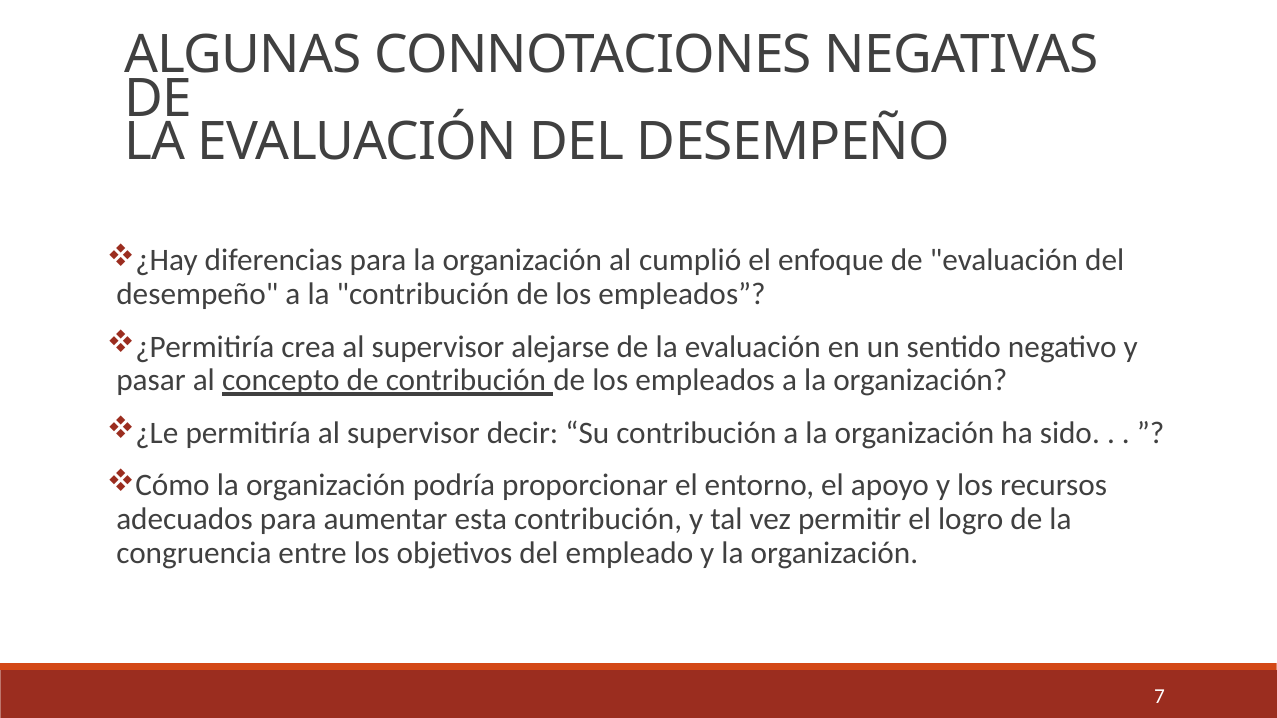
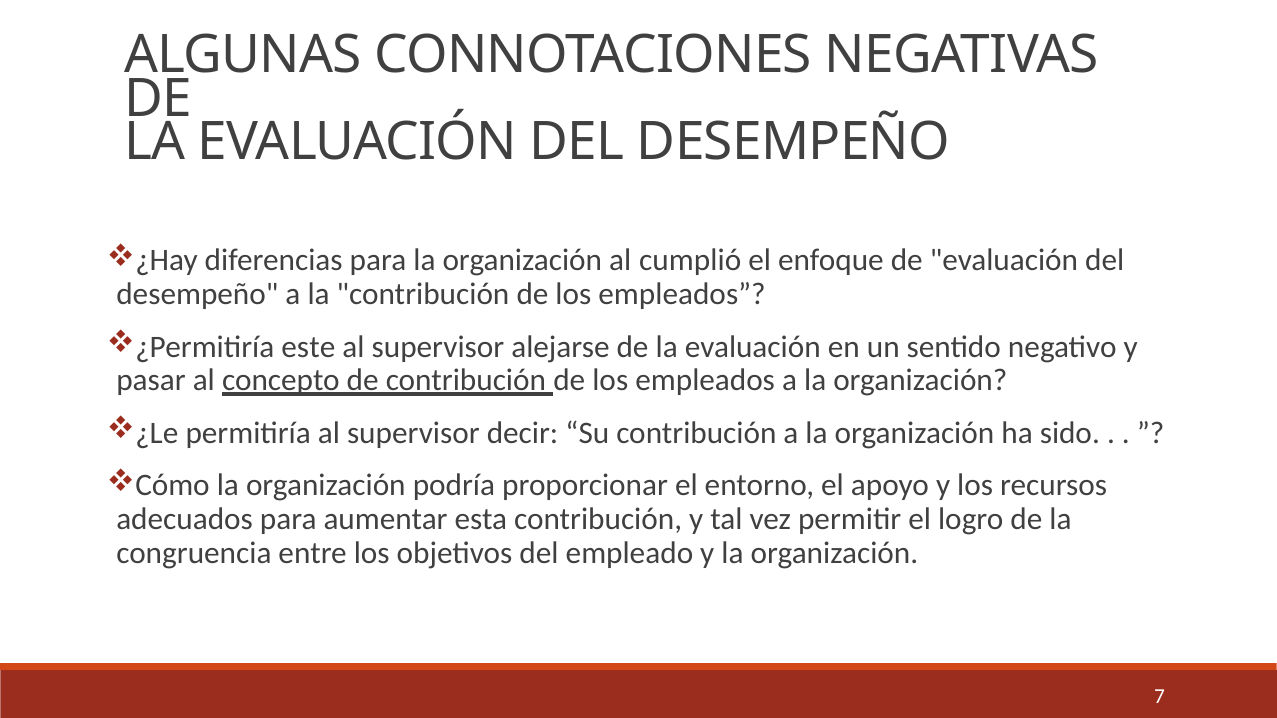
crea: crea -> este (308, 347)
